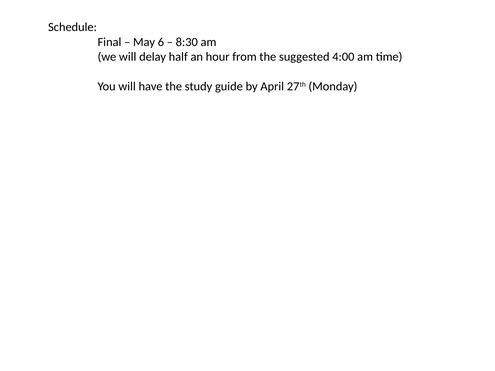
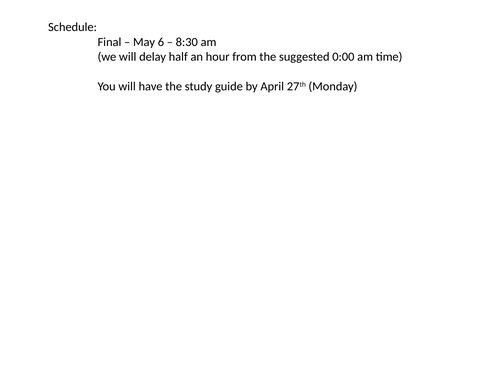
4:00: 4:00 -> 0:00 (343, 57)
